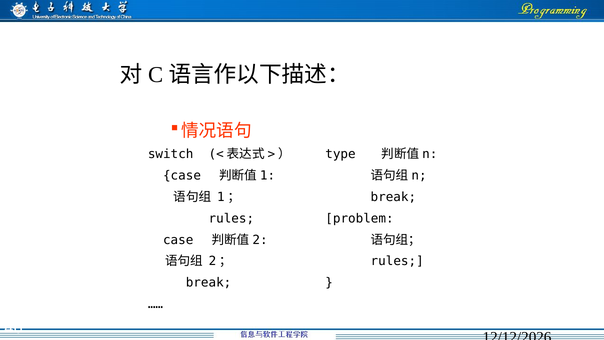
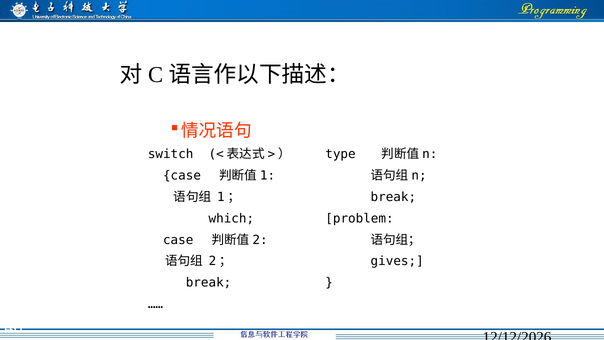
rules: rules -> which (231, 218)
rules: rules -> gives (397, 261)
